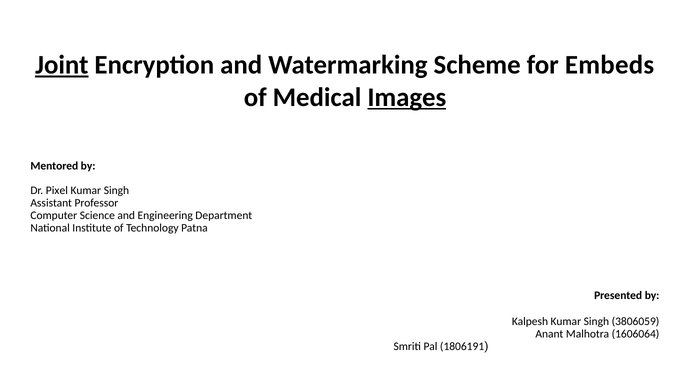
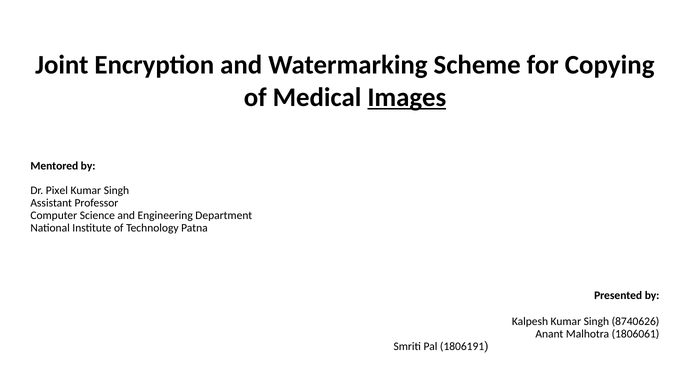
Joint underline: present -> none (62, 65)
Embeds: Embeds -> Copying (610, 65)
3806059: 3806059 -> 8740626 (636, 322)
1606064: 1606064 -> 1806061 (635, 334)
